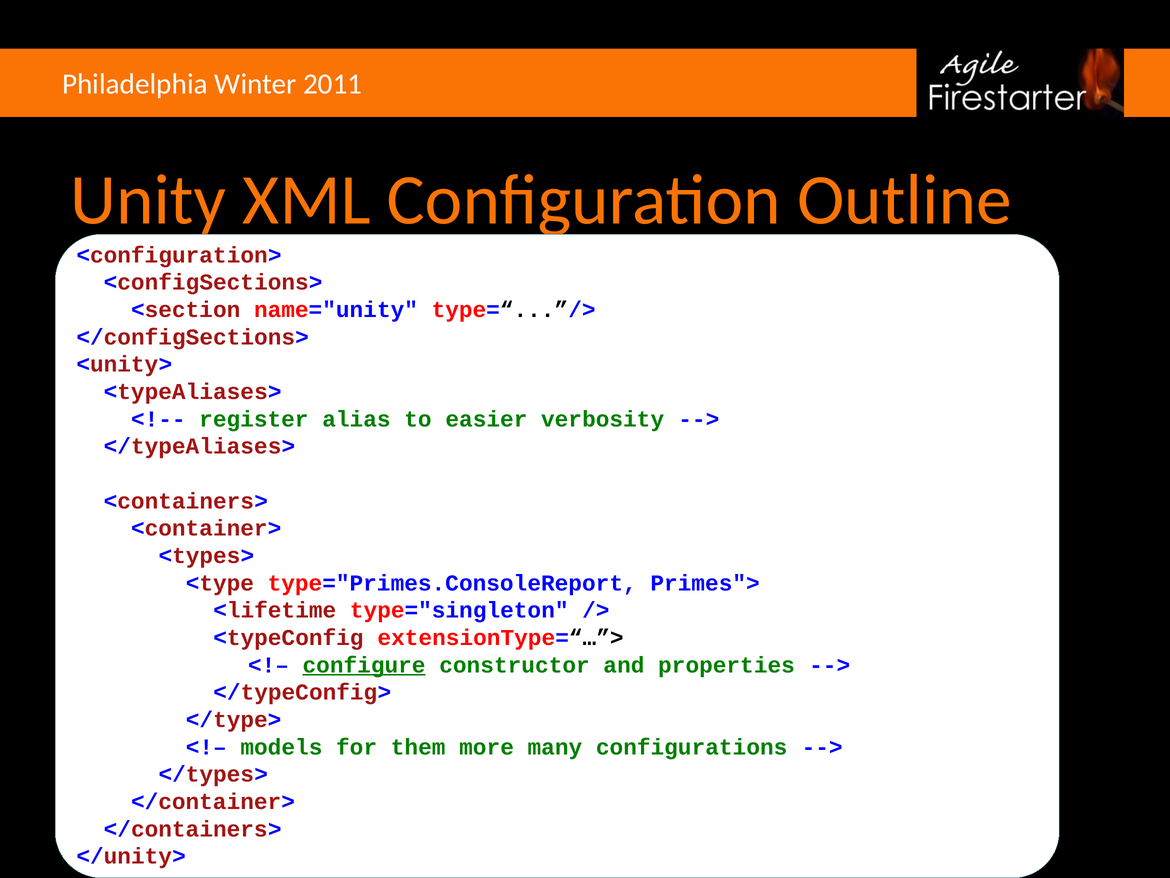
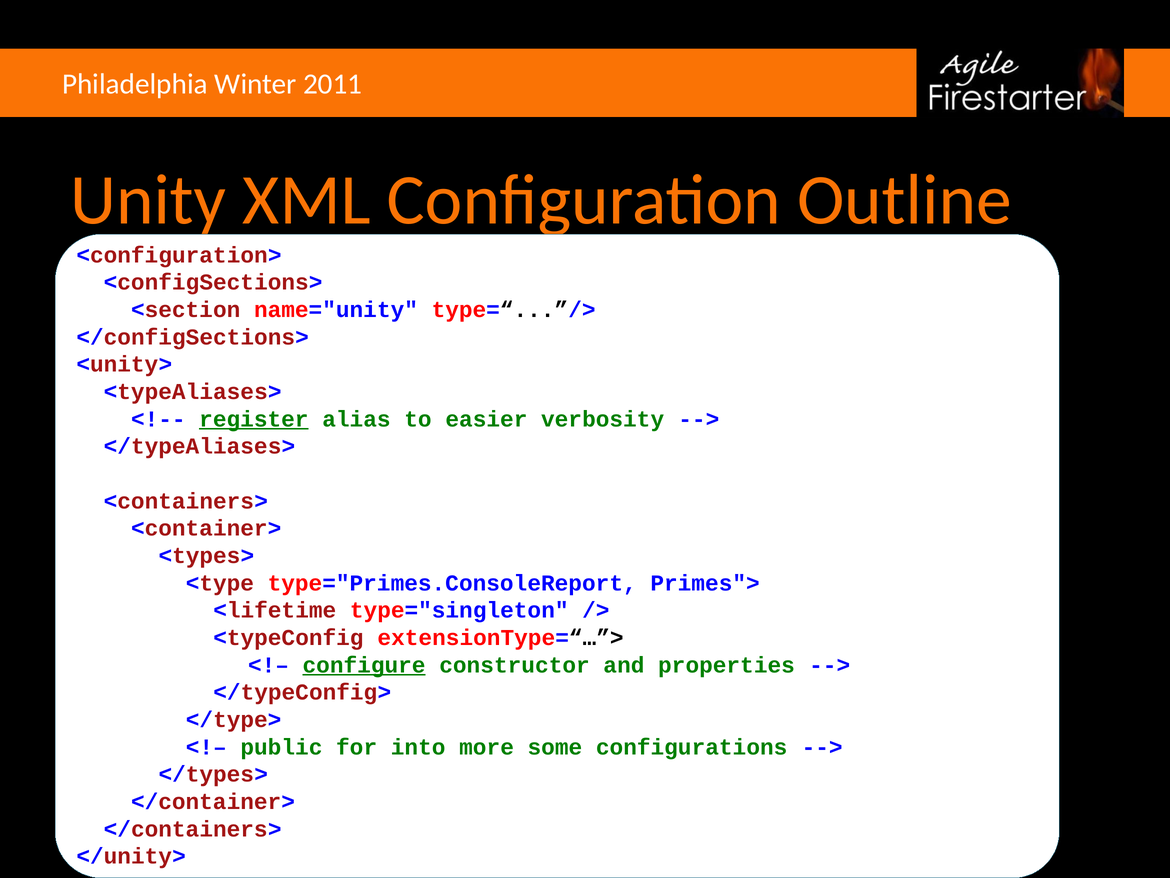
register underline: none -> present (254, 419)
models: models -> public (281, 747)
them: them -> into (418, 747)
many: many -> some (555, 747)
